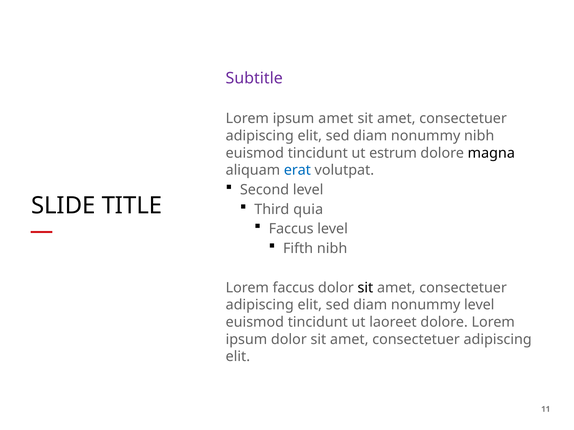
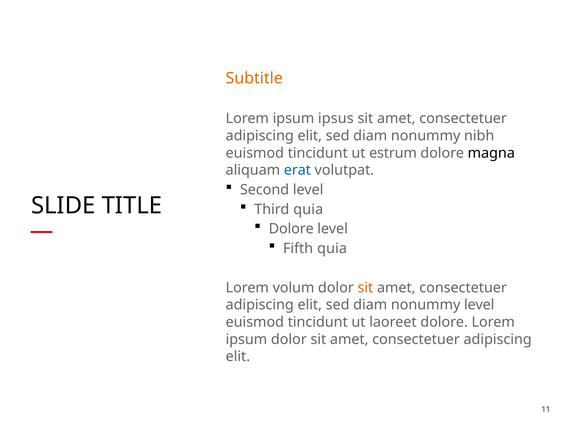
Subtitle colour: purple -> orange (254, 78)
ipsum amet: amet -> ipsus (336, 119)
Faccus: Faccus -> Dolore (291, 229)
Fifth nibh: nibh -> quia (332, 249)
Lorem faccus: faccus -> volum (294, 288)
sit colour: black -> orange (365, 288)
